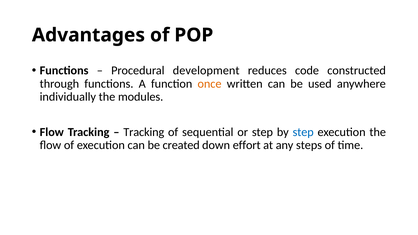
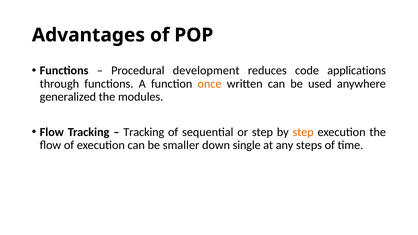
constructed: constructed -> applications (357, 71)
individually: individually -> generalized (68, 97)
step colour: blue -> orange (303, 132)
created: created -> smaller (181, 145)
effort: effort -> single (247, 145)
